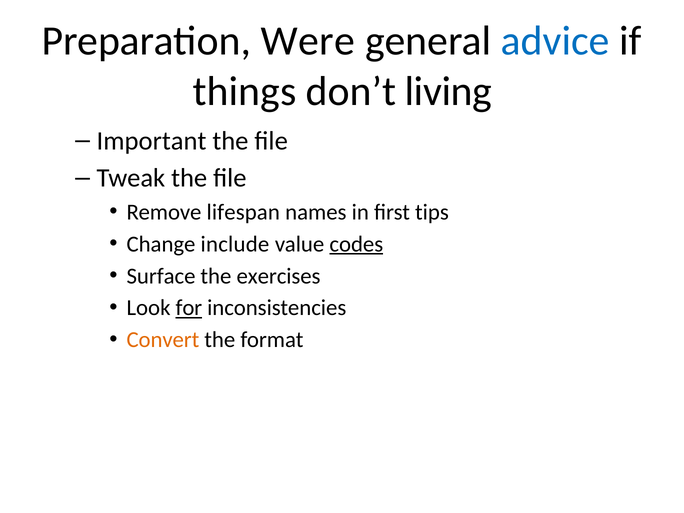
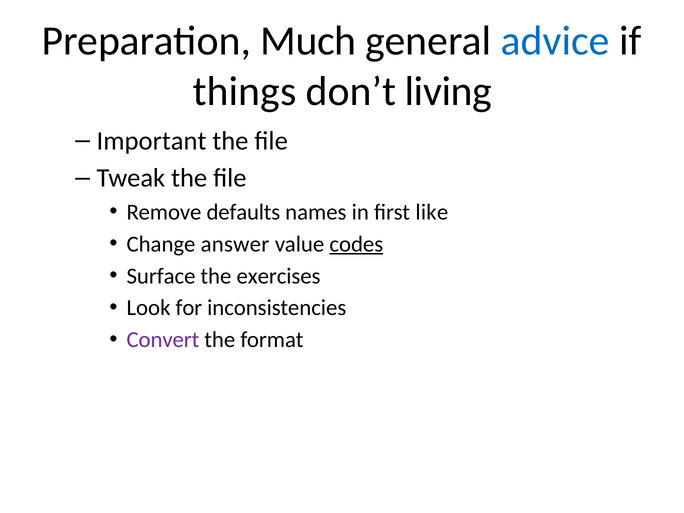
Were: Were -> Much (308, 41)
lifespan: lifespan -> defaults (243, 212)
tips: tips -> like (432, 212)
include: include -> answer (235, 244)
for underline: present -> none (189, 308)
Convert colour: orange -> purple (163, 340)
